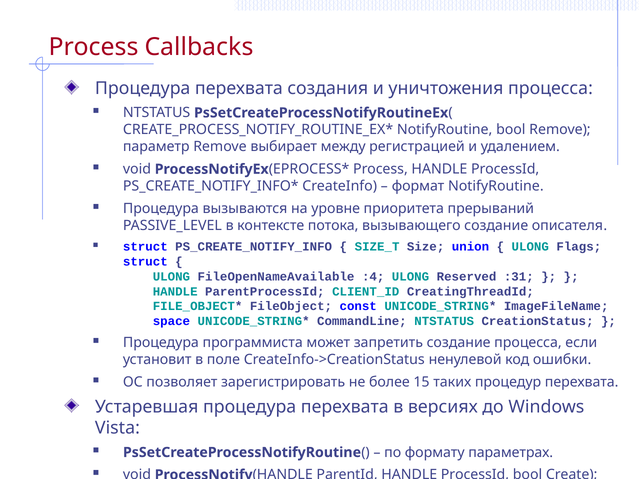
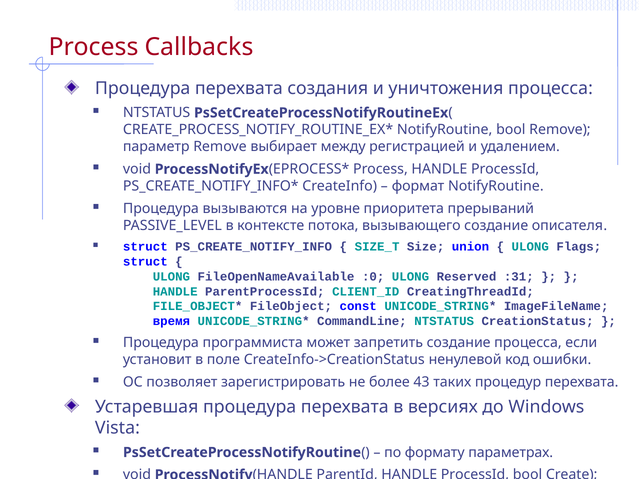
:4: :4 -> :0 (373, 277)
space: space -> время (171, 321)
15: 15 -> 43 (421, 382)
